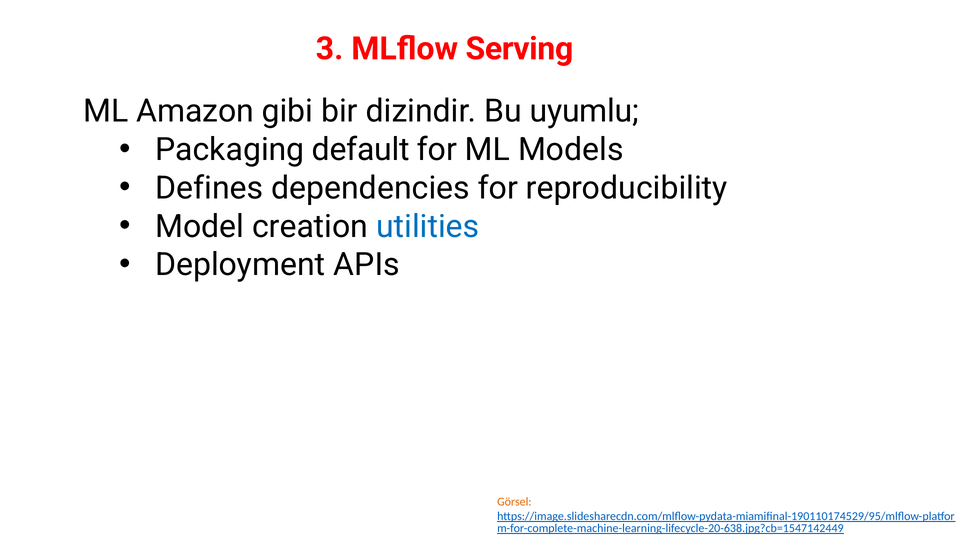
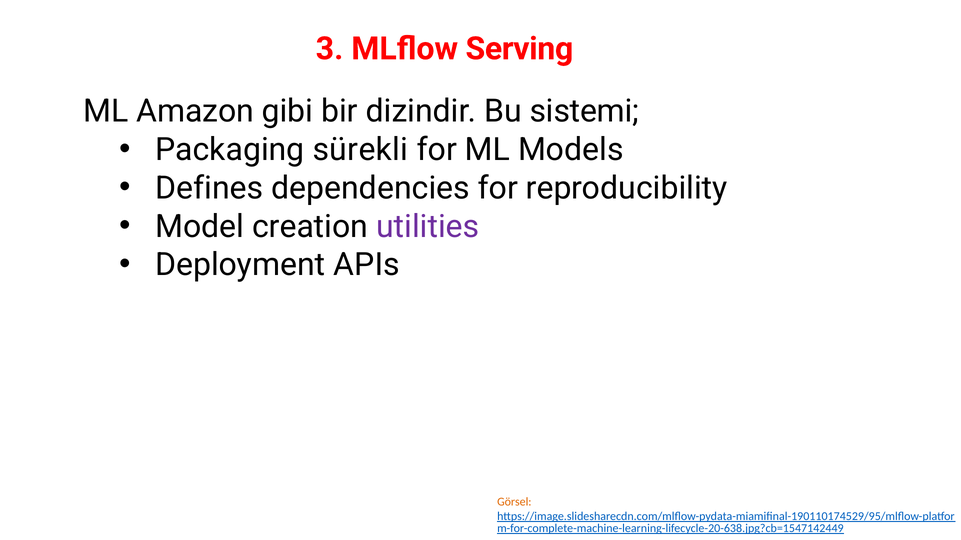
uyumlu: uyumlu -> sistemi (584, 111)
default: default -> sürekli (360, 150)
utilities colour: blue -> purple (428, 227)
